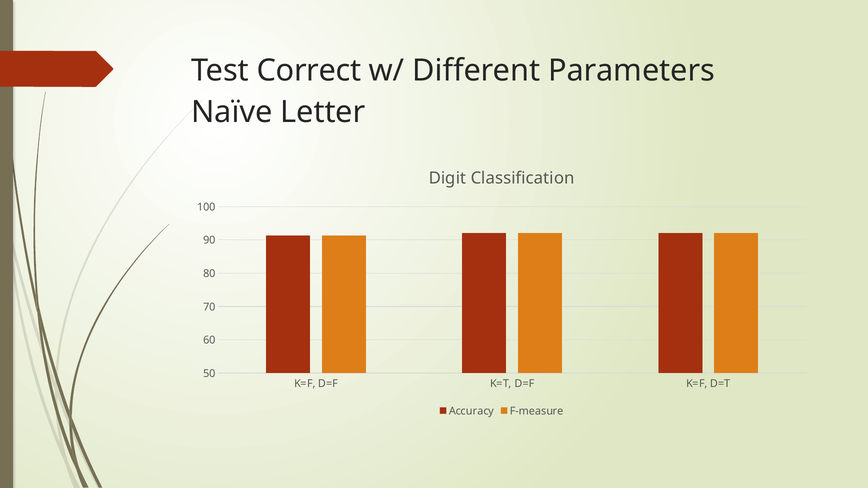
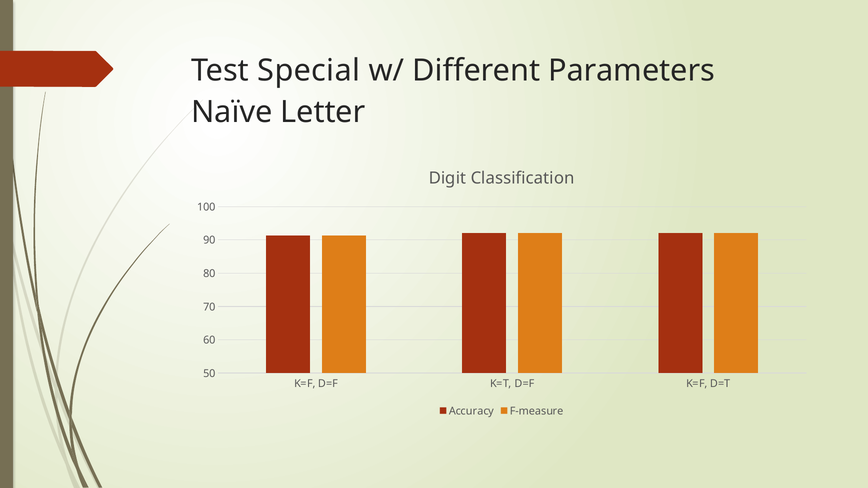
Correct: Correct -> Special (309, 70)
